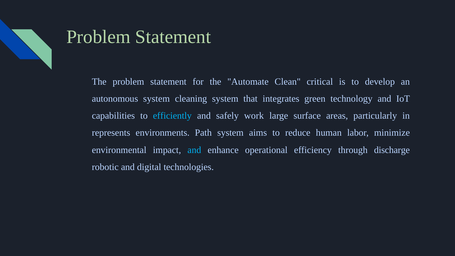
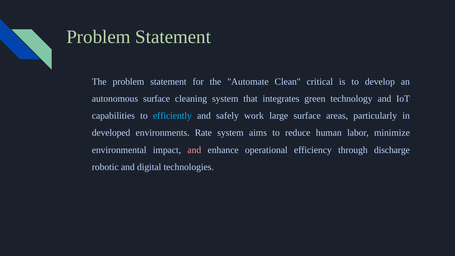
autonomous system: system -> surface (157, 99)
represents: represents -> developed (111, 133)
Path: Path -> Rate (203, 133)
and colour: light blue -> pink (194, 150)
